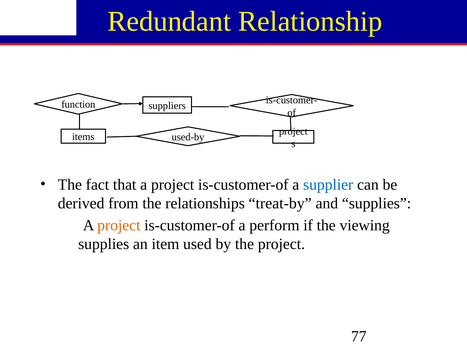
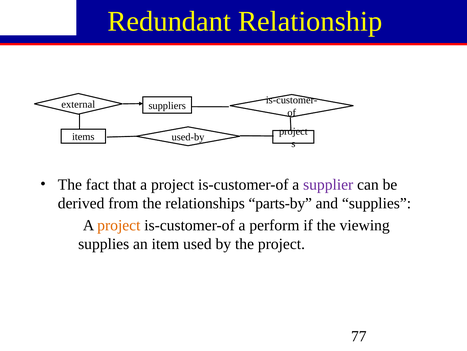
function: function -> external (78, 104)
supplier colour: blue -> purple (328, 184)
treat-by: treat-by -> parts-by (280, 203)
